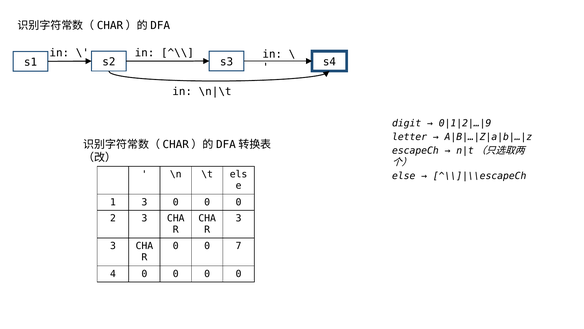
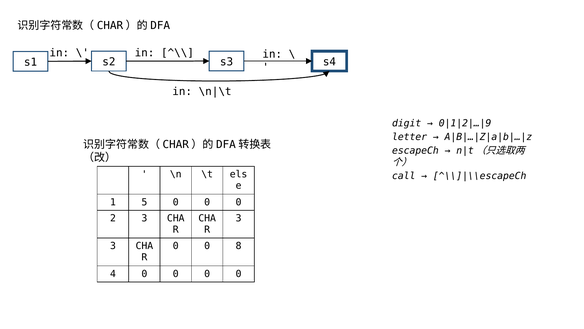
else: else -> call (404, 176)
1 3: 3 -> 5 (144, 202)
7: 7 -> 8 (239, 246)
